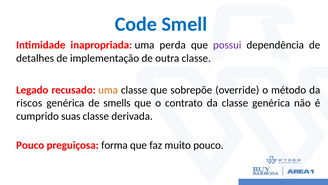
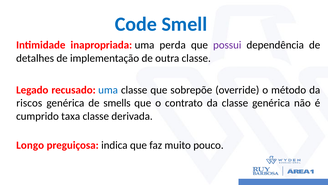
uma colour: orange -> blue (108, 90)
suas: suas -> taxa (71, 116)
Pouco: Pouco -> Longo (30, 145)
forma: forma -> indica (114, 145)
